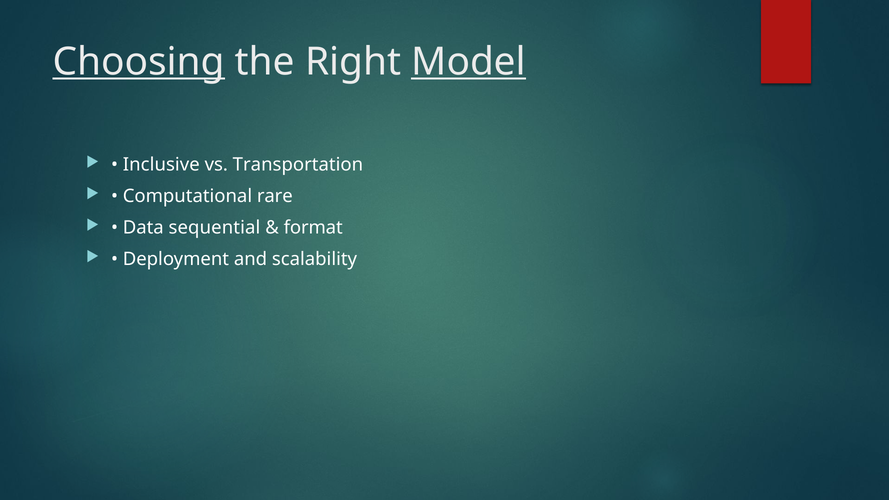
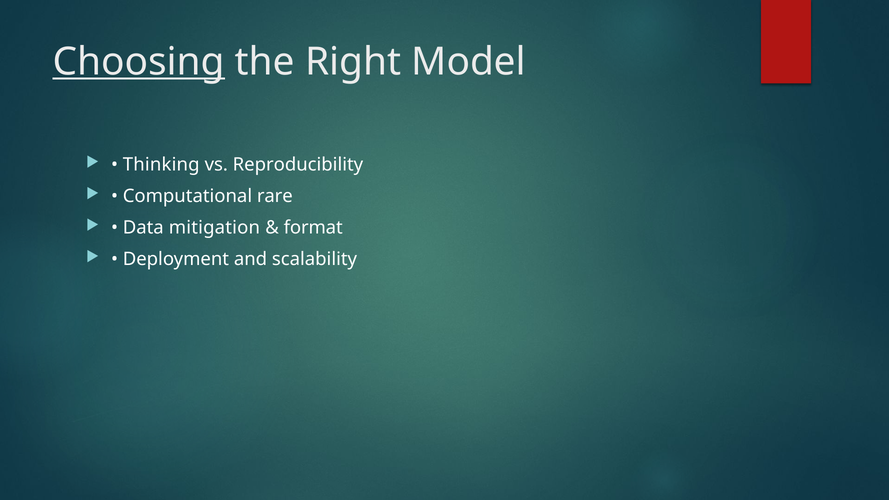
Model underline: present -> none (469, 62)
Inclusive: Inclusive -> Thinking (161, 165)
Transportation: Transportation -> Reproducibility (298, 165)
sequential: sequential -> mitigation (214, 228)
